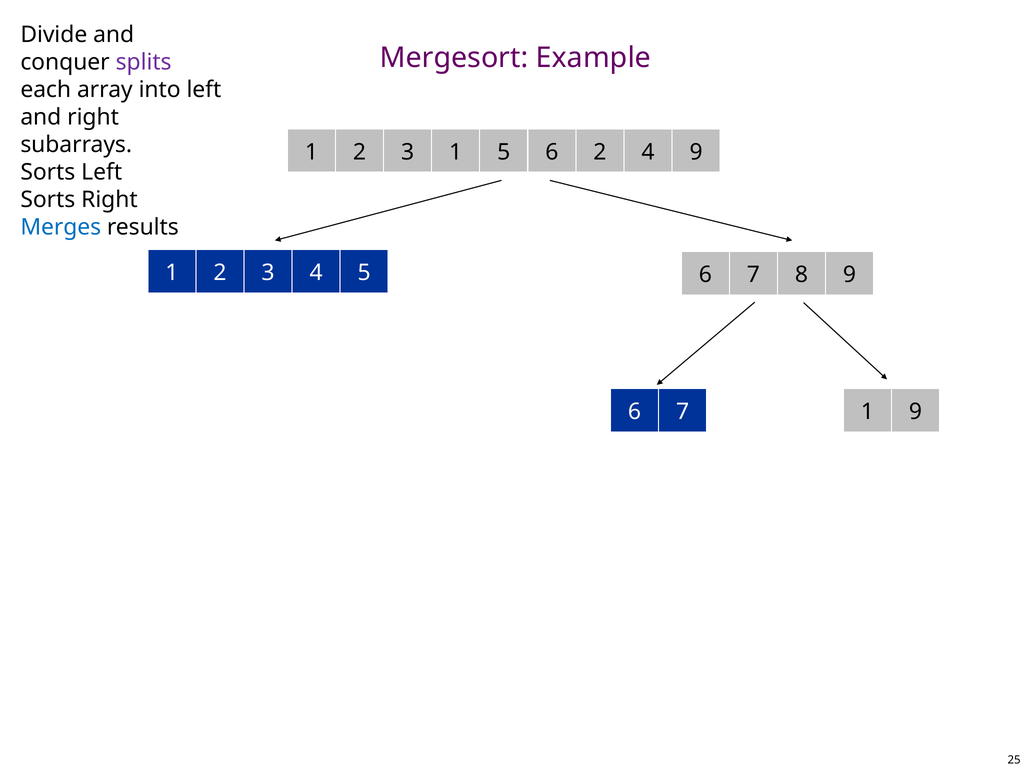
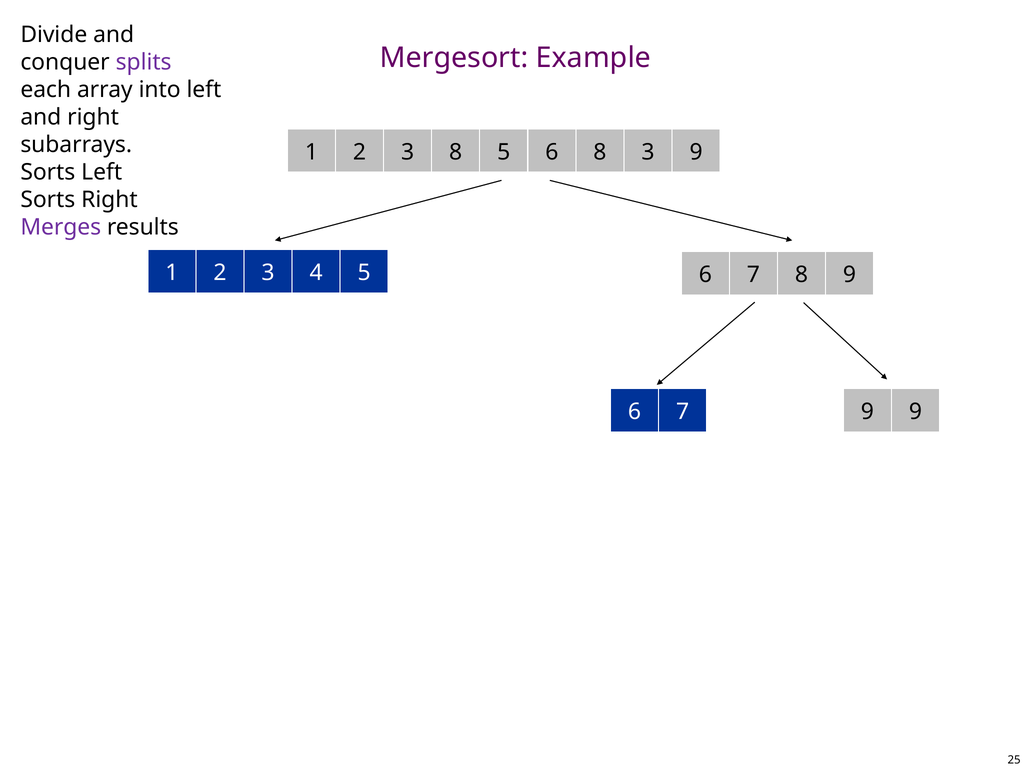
3 1: 1 -> 8 (456, 152)
6 2: 2 -> 8 (600, 152)
1 4: 4 -> 3 (648, 152)
Merges colour: blue -> purple (61, 227)
7 1: 1 -> 9 (867, 412)
